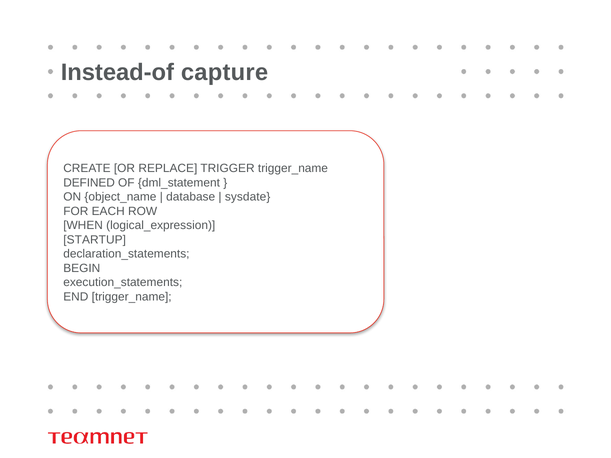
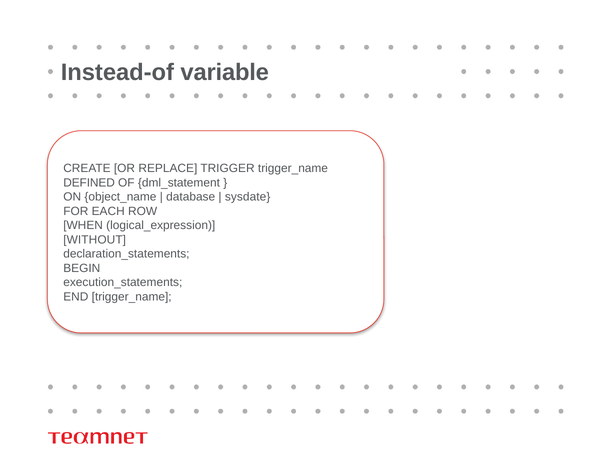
capture: capture -> variable (225, 73)
STARTUP: STARTUP -> WITHOUT (95, 240)
